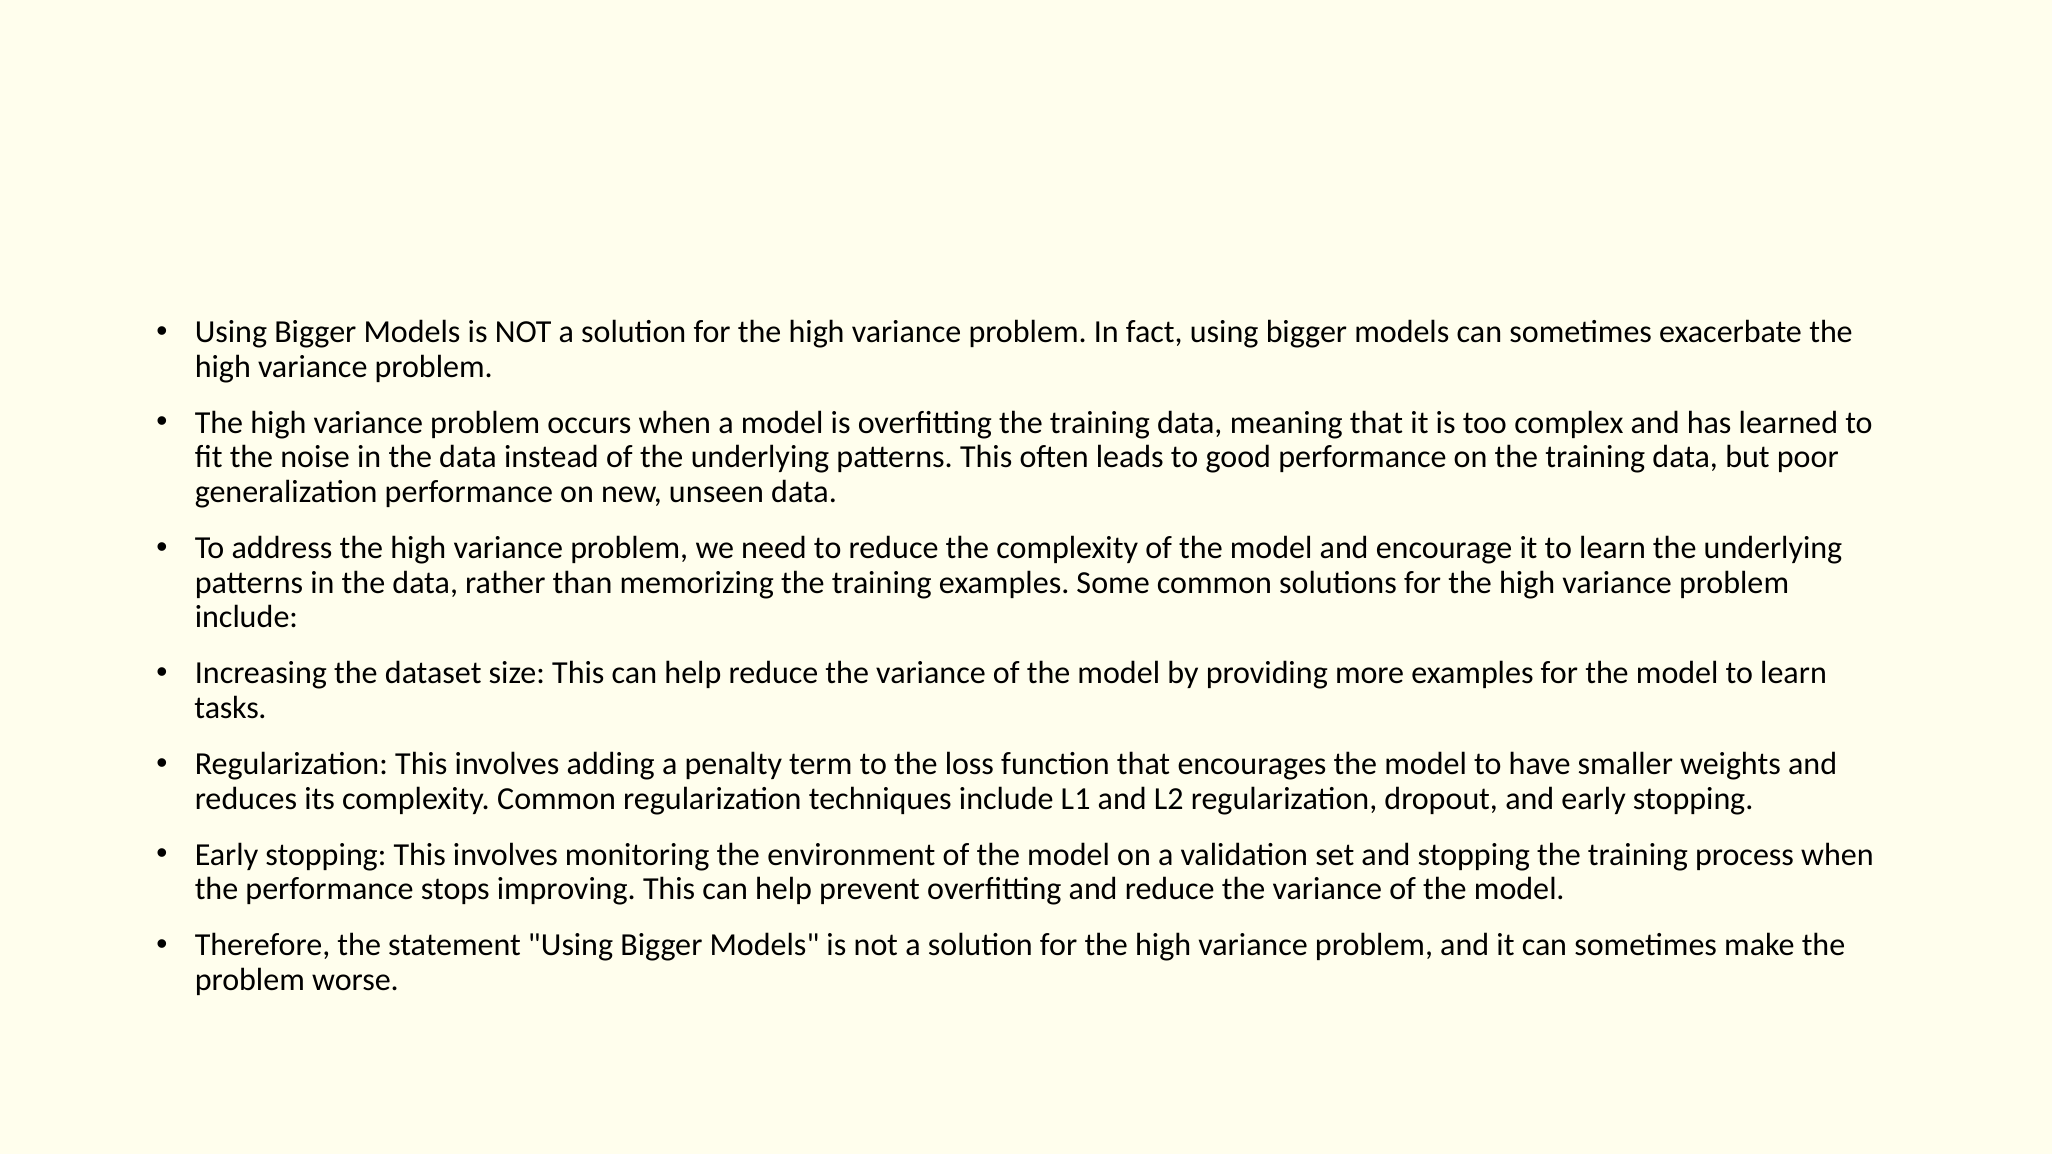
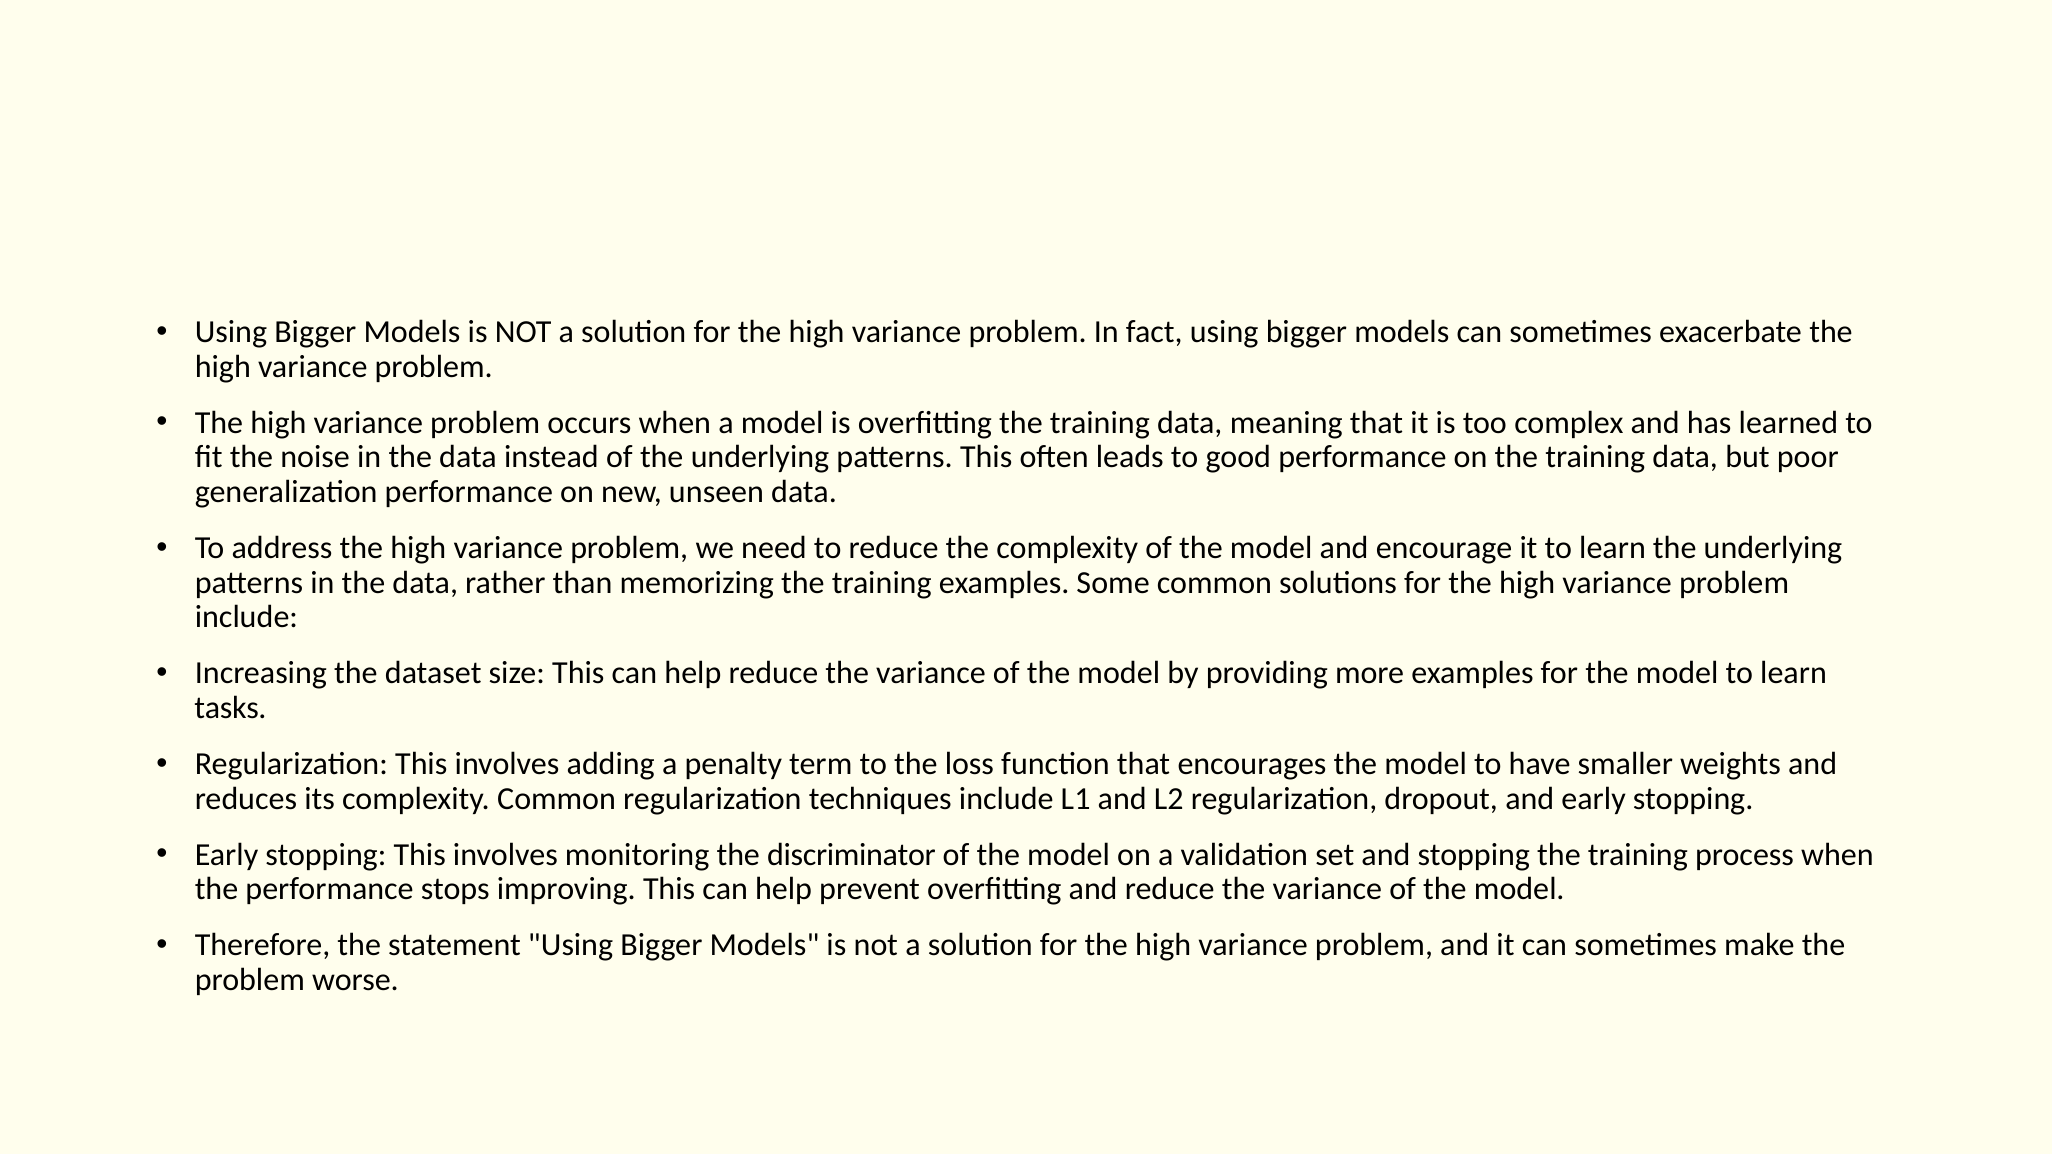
environment: environment -> discriminator (851, 855)
